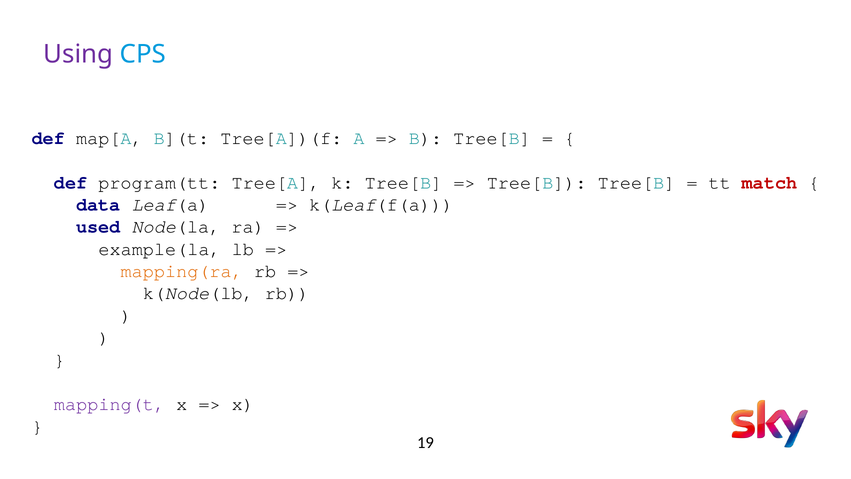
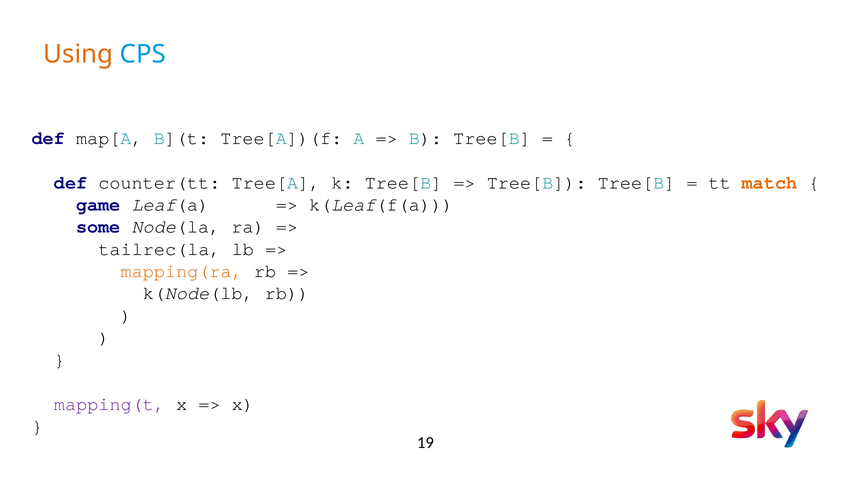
Using colour: purple -> orange (78, 54)
program(tt: program(tt -> counter(tt (159, 182)
match colour: red -> orange (770, 182)
data: data -> game (98, 204)
used: used -> some (98, 227)
example(la: example(la -> tailrec(la (160, 249)
